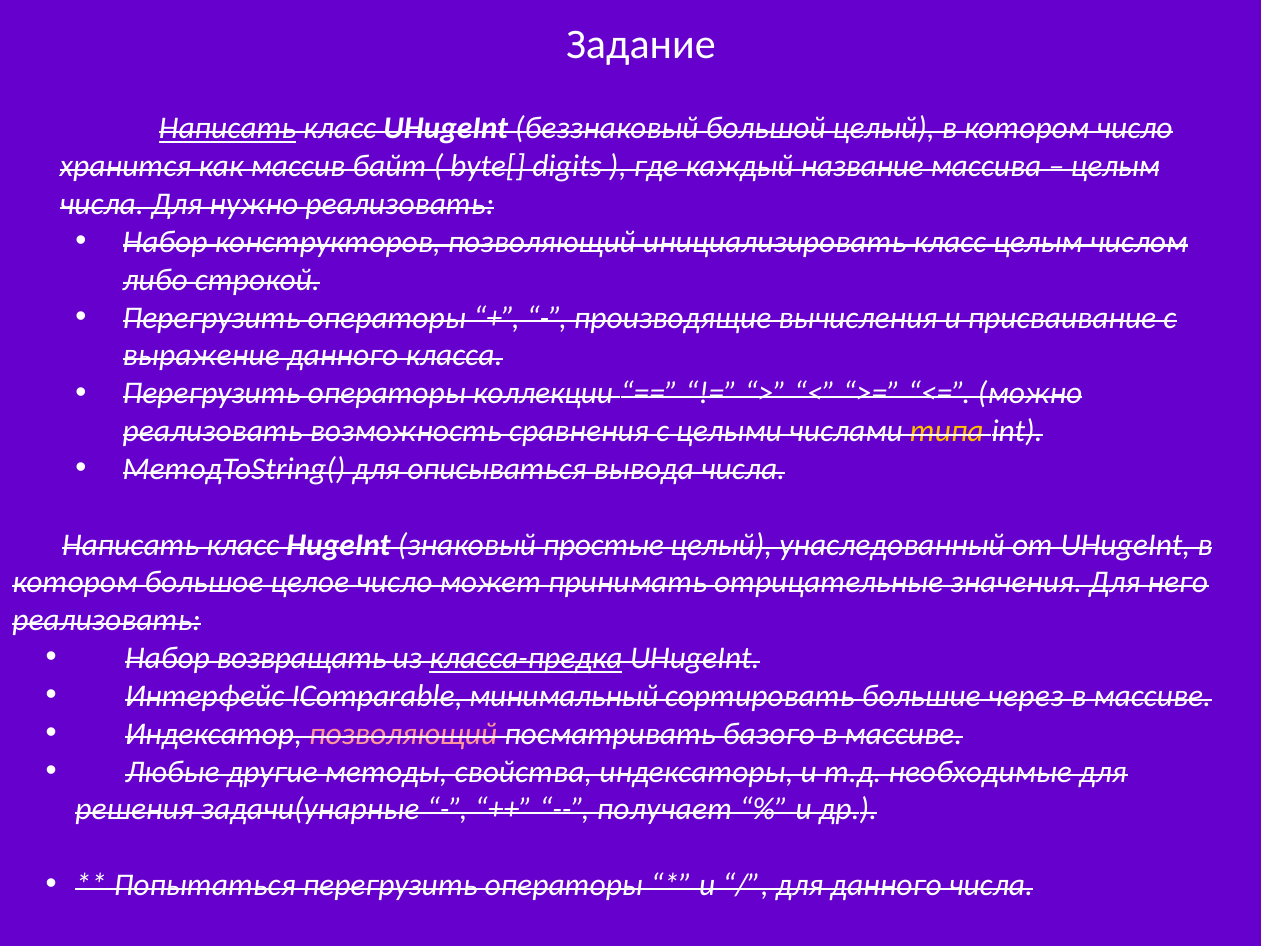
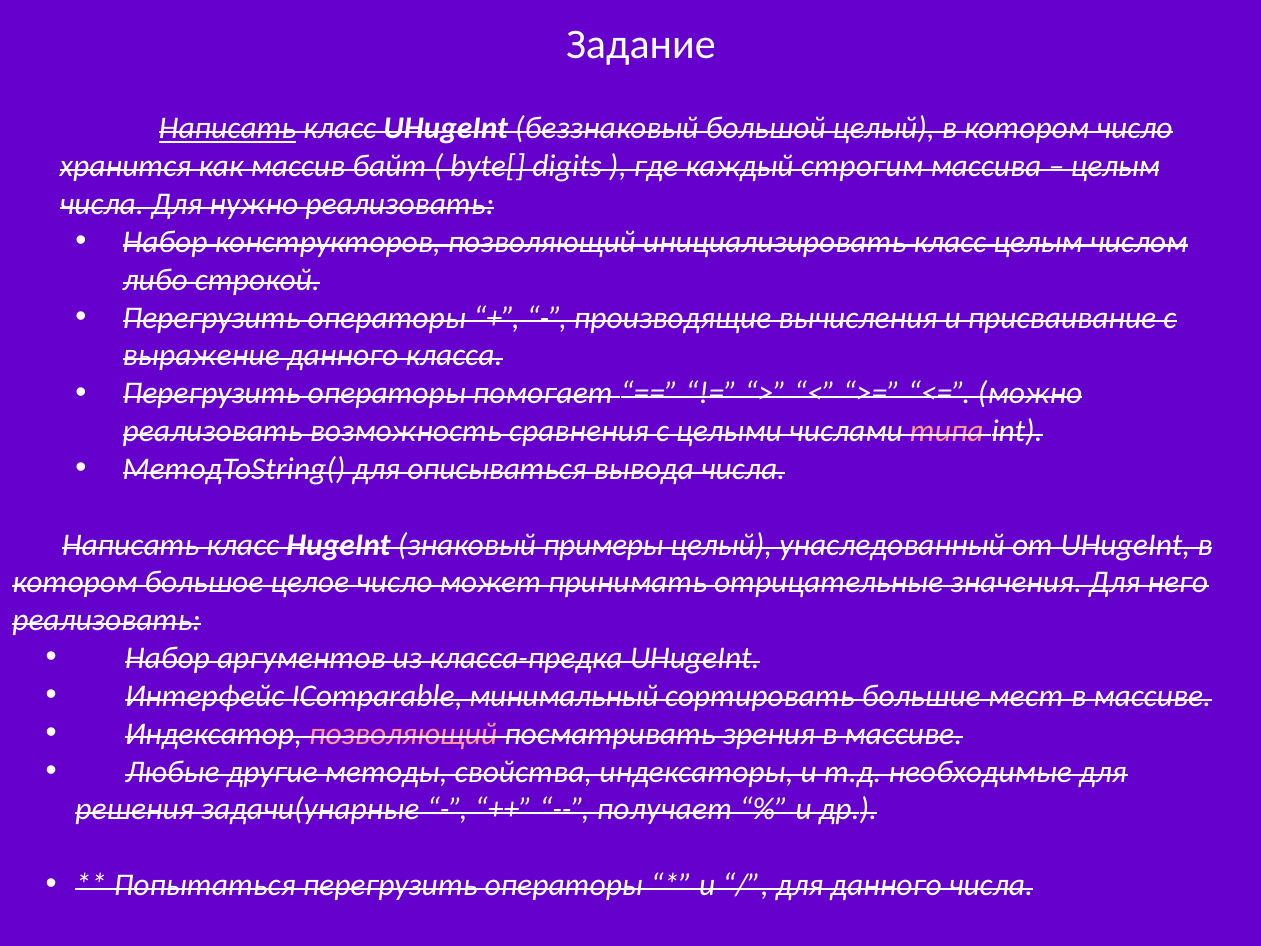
название: название -> строгим (862, 166)
коллекции: коллекции -> помогает (543, 393)
типа colour: yellow -> pink (947, 431)
простые: простые -> примеры (603, 545)
возвращать: возвращать -> аргументов (301, 658)
класса-предка underline: present -> none (526, 658)
через: через -> мест (1026, 696)
базого: базого -> зрения (769, 734)
